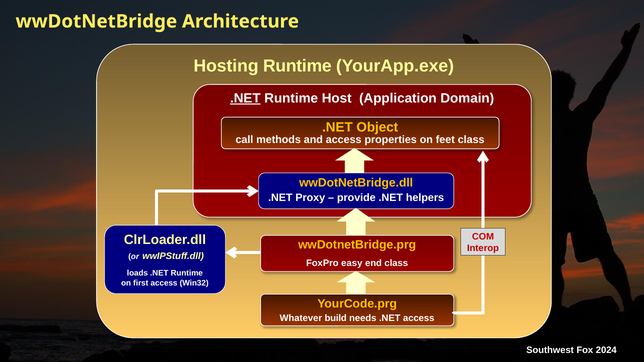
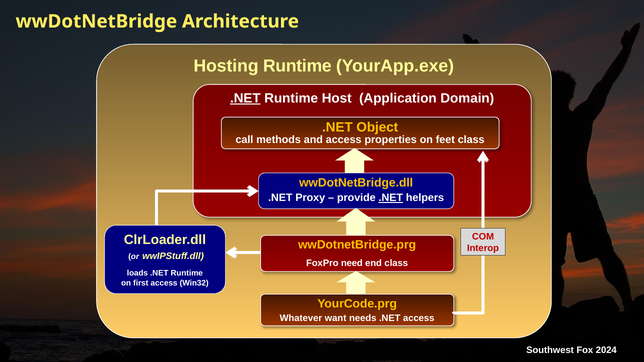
.NET underline: none -> present (391, 198)
easy: easy -> need (352, 263)
build: build -> want (336, 318)
